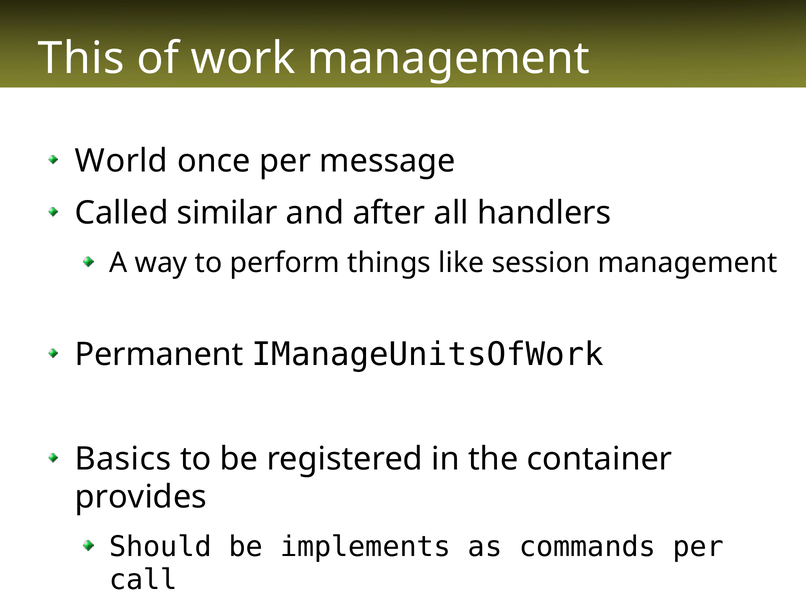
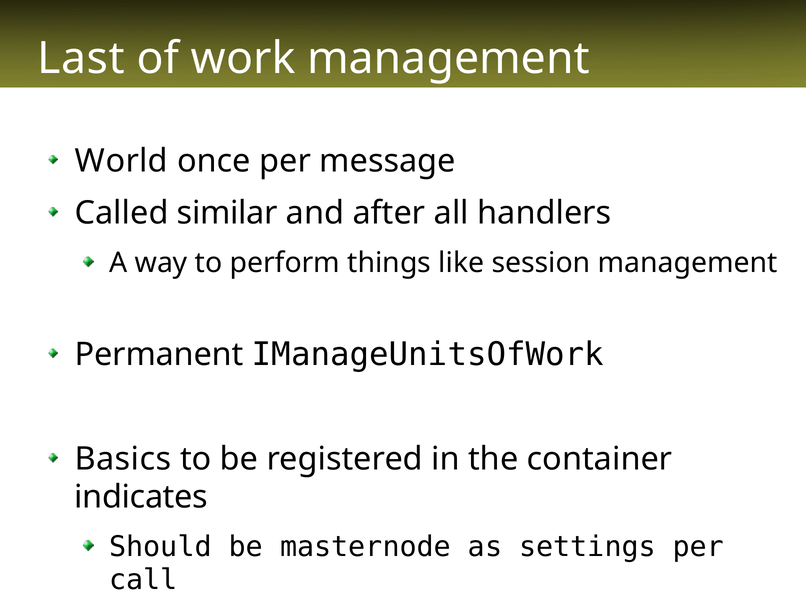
This: This -> Last (81, 58)
provides: provides -> indicates (141, 497)
implements: implements -> masternode (365, 547)
commands: commands -> settings (587, 547)
